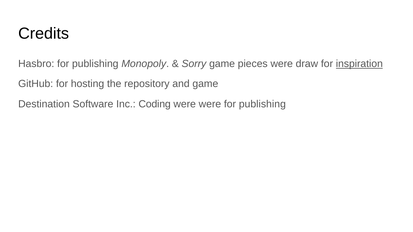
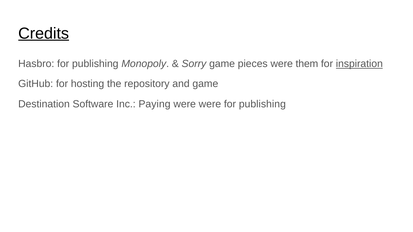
Credits underline: none -> present (44, 33)
draw: draw -> them (307, 64)
Coding: Coding -> Paying (155, 104)
